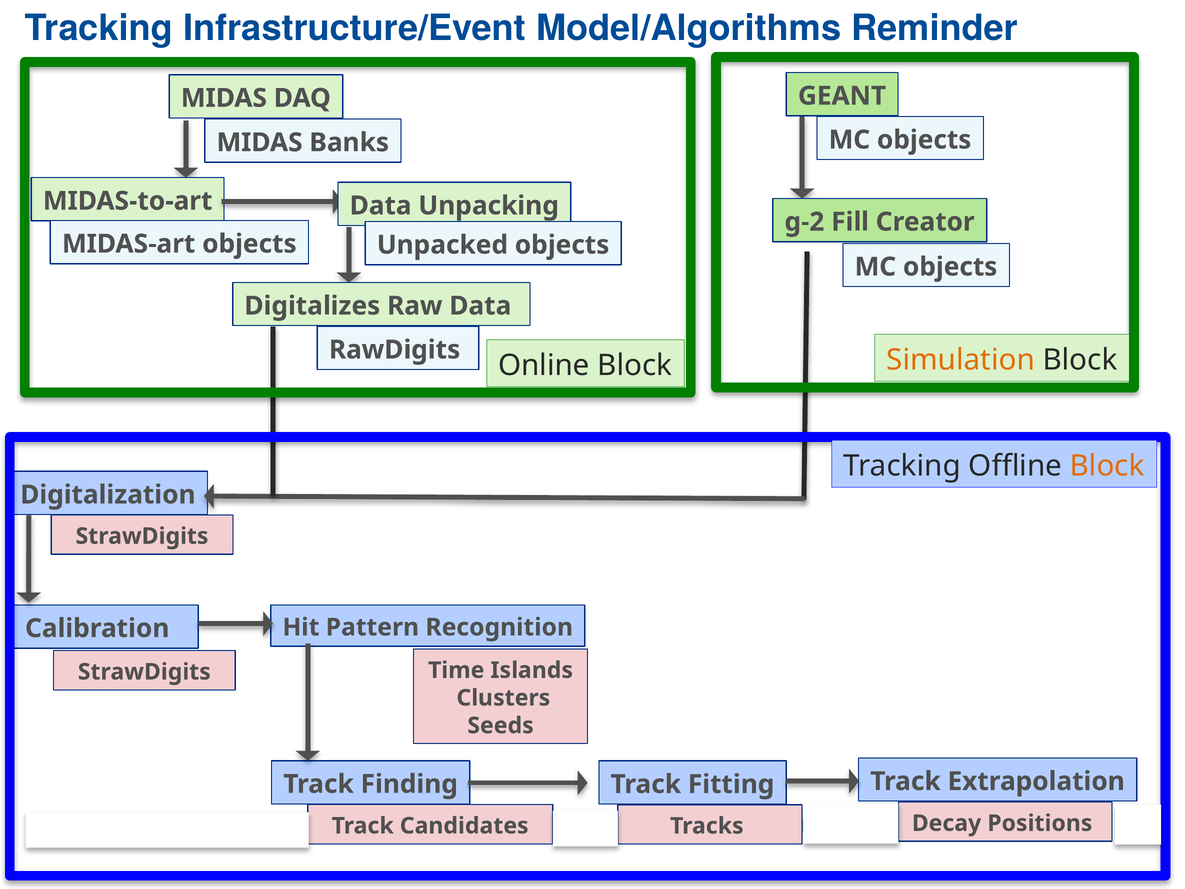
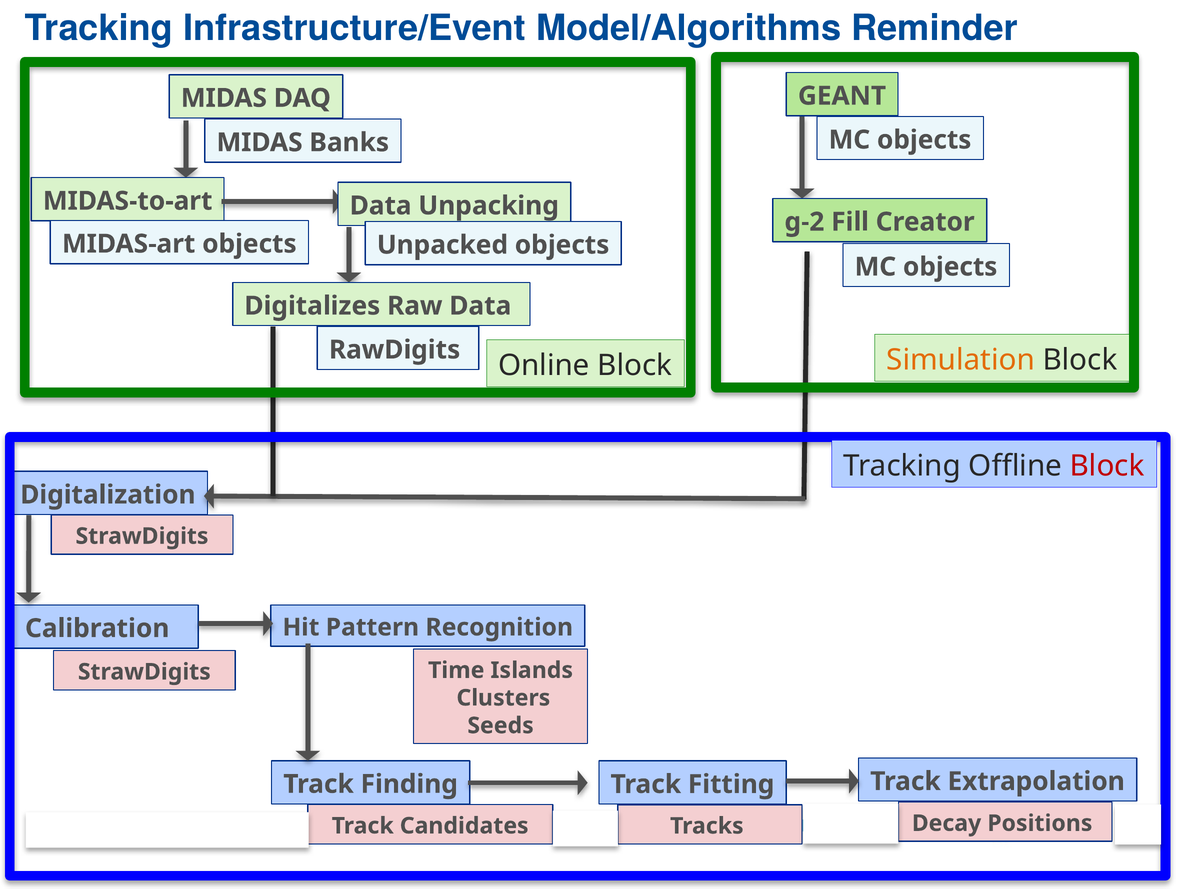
Block colour: orange -> red (1107, 466)
